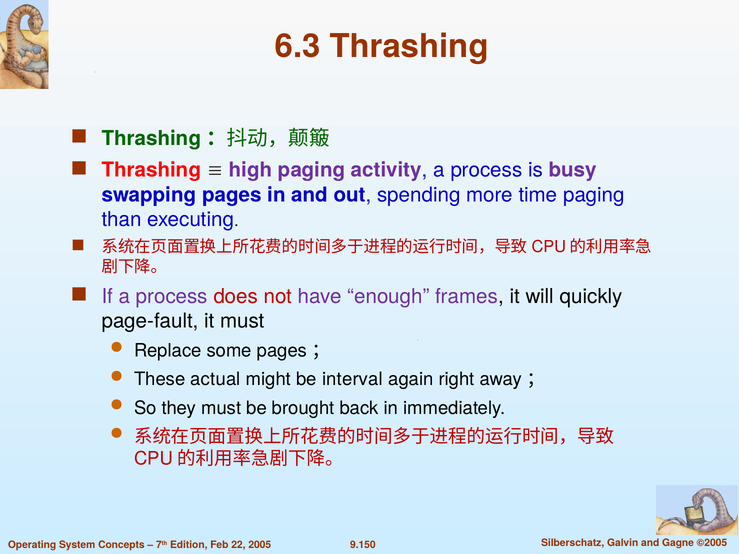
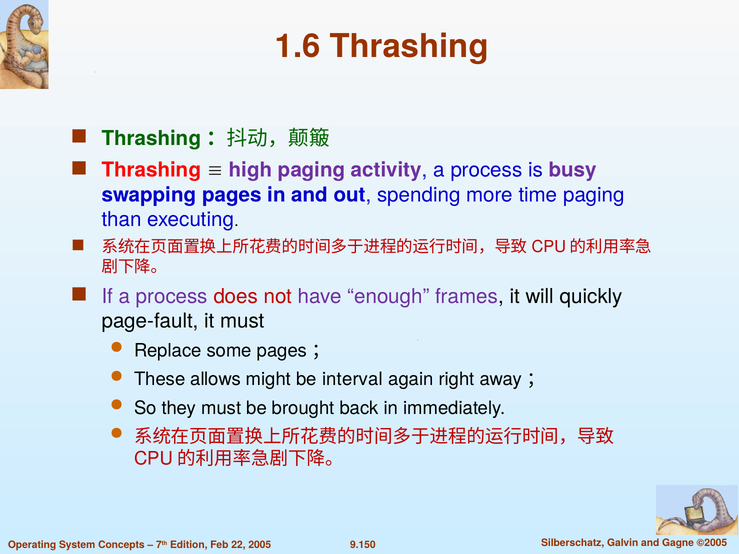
6.3: 6.3 -> 1.6 (298, 47)
actual: actual -> allows (216, 380)
